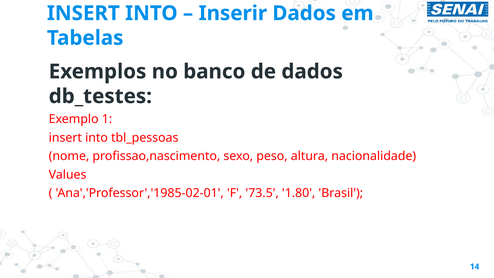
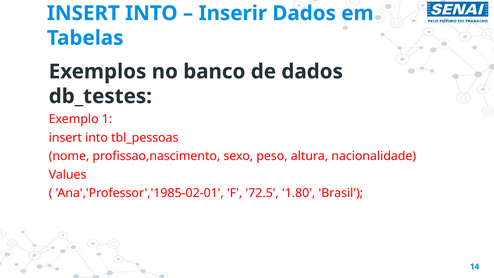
73.5: 73.5 -> 72.5 (262, 193)
